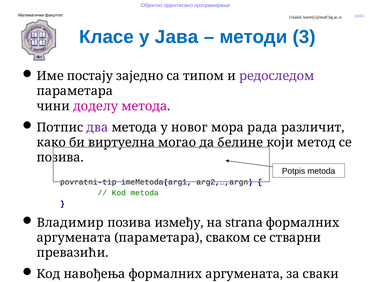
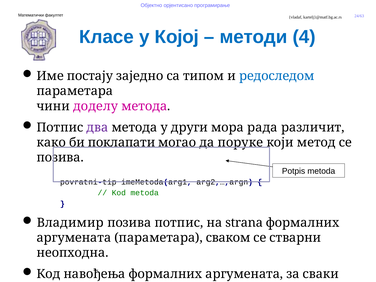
Јава: Јава -> Којој (177, 37)
3: 3 -> 4 (304, 37)
редоследом colour: purple -> blue (277, 76)
новог: новог -> други (189, 127)
виртуелна: виртуелна -> поклапати (122, 142)
белине: белине -> поруке (240, 142)
позива између: између -> потпис (179, 223)
превазићи: превазићи -> неопходна (73, 253)
